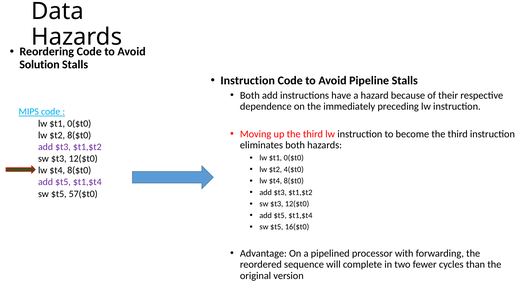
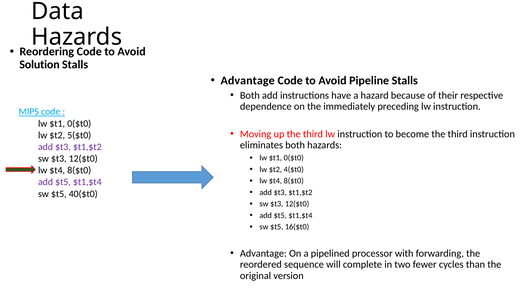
Instruction: Instruction -> Advantage (248, 80)
$t2 8($t0: 8($t0 -> 5($t0 (79, 135)
57($t0: 57($t0 -> 40($t0 (83, 193)
